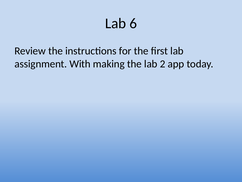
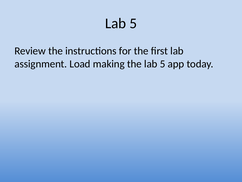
6: 6 -> 5 (133, 23)
With: With -> Load (80, 64)
the lab 2: 2 -> 5 (163, 64)
